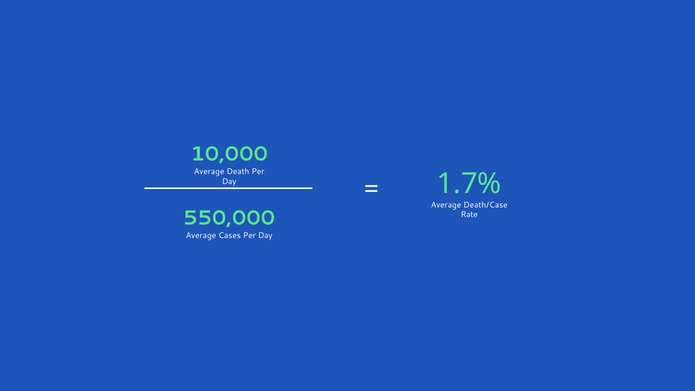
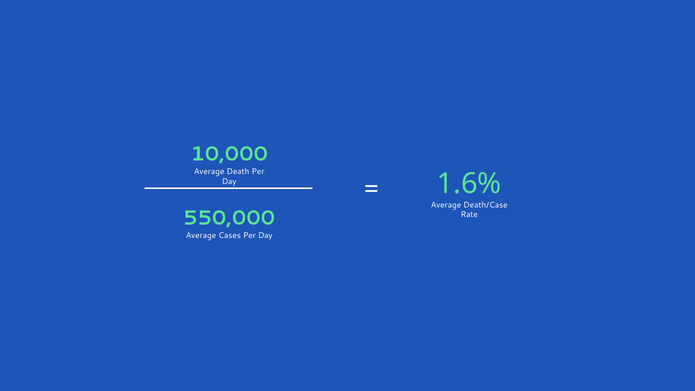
1.7%: 1.7% -> 1.6% (469, 184)
